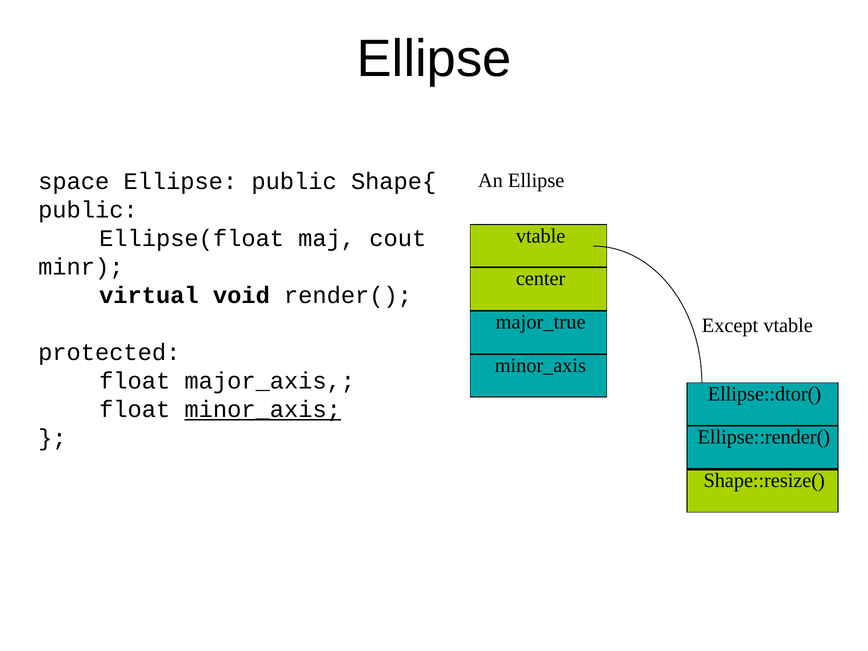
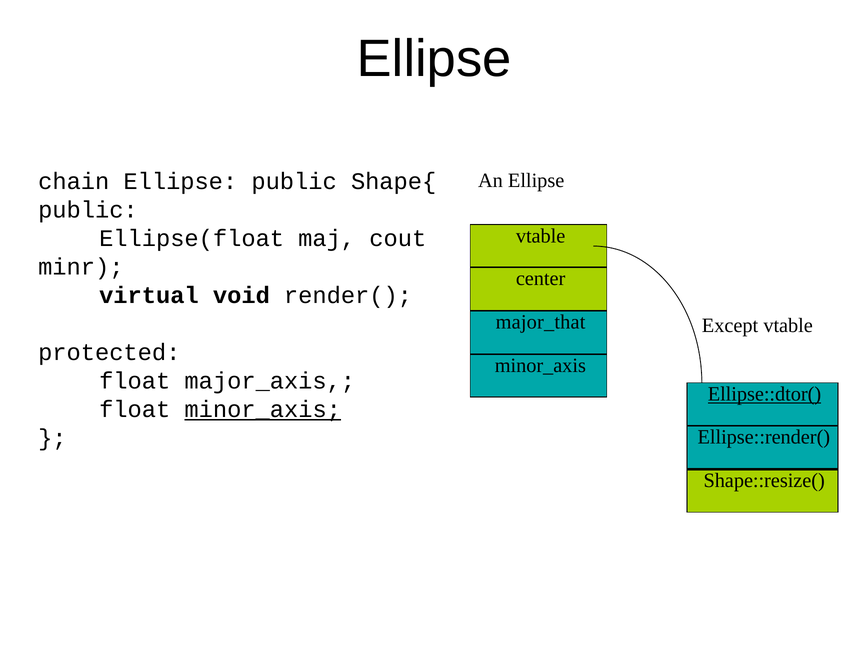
space: space -> chain (74, 182)
major_true: major_true -> major_that (541, 322)
Ellipse::dtor( underline: none -> present (764, 394)
